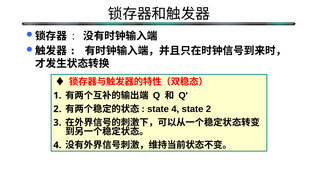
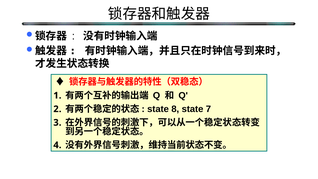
state 4: 4 -> 8 (175, 109)
state 2: 2 -> 7 (208, 109)
